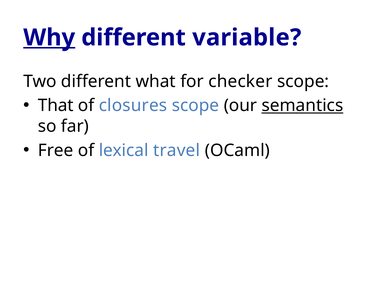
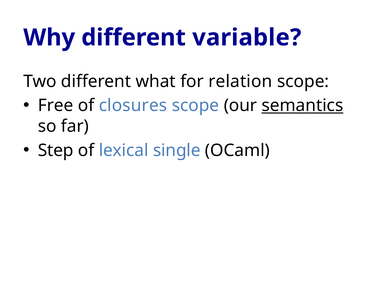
Why underline: present -> none (49, 38)
checker: checker -> relation (240, 81)
That: That -> Free (56, 106)
Free: Free -> Step (56, 150)
travel: travel -> single (177, 150)
